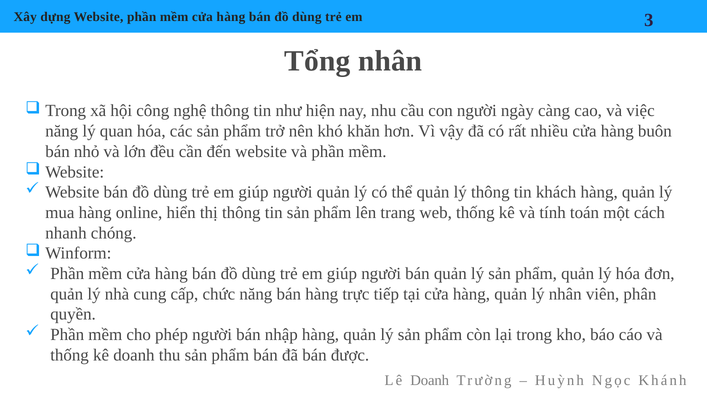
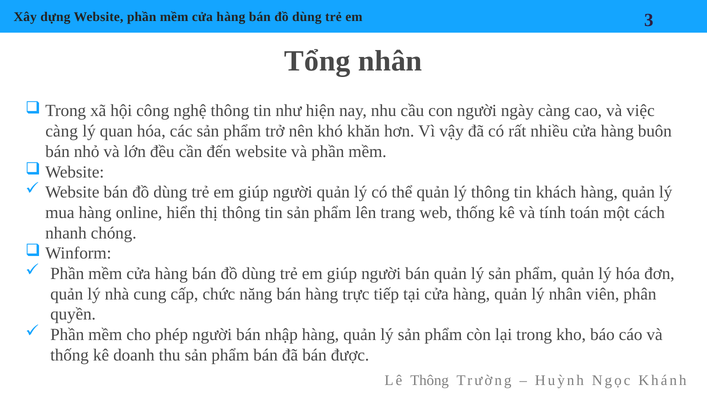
năng: năng -> càng (62, 131)
Lê Doanh: Doanh -> Thông (430, 380)
